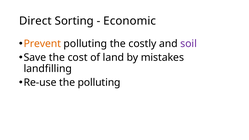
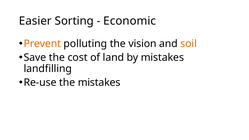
Direct: Direct -> Easier (35, 21)
costly: costly -> vision (142, 44)
soil colour: purple -> orange (189, 44)
the polluting: polluting -> mistakes (99, 83)
